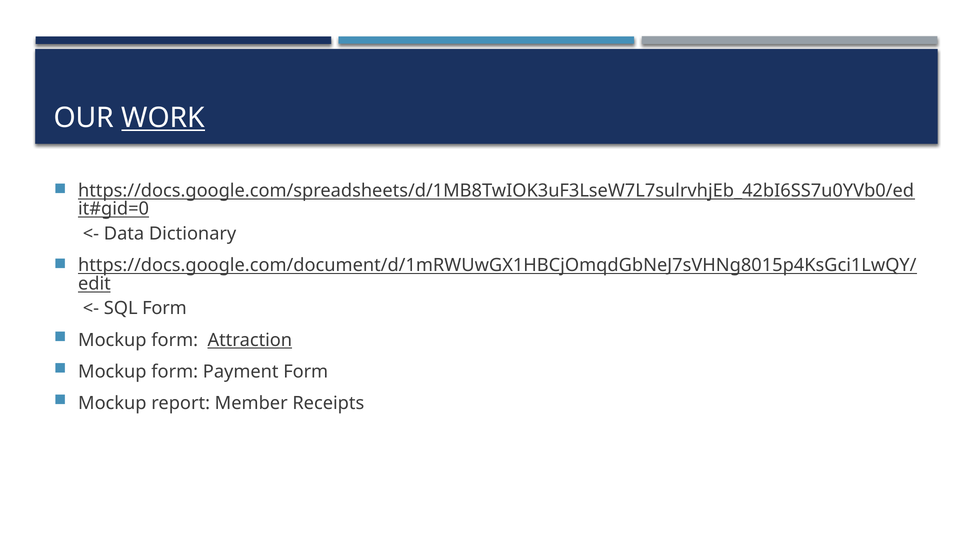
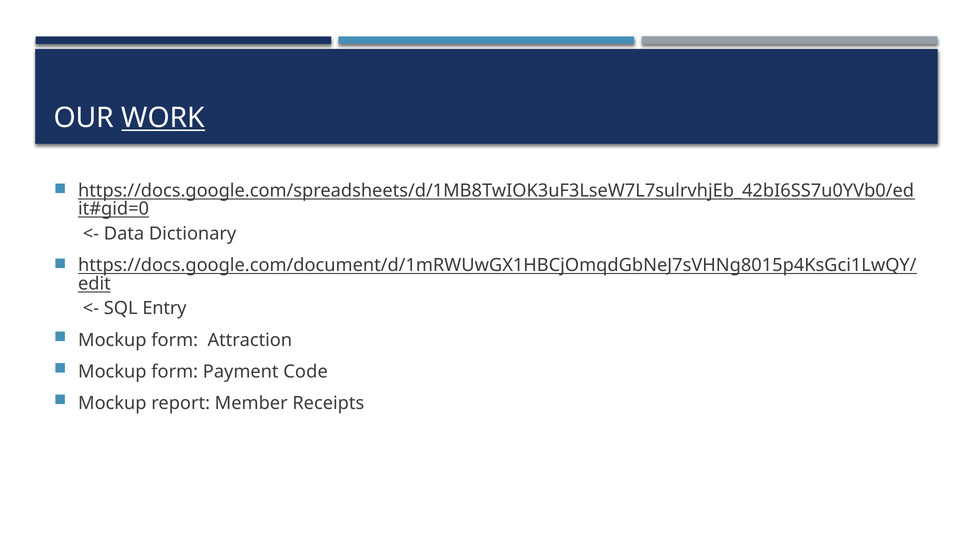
SQL Form: Form -> Entry (164, 309)
Attraction underline: present -> none (250, 340)
Payment Form: Form -> Code (306, 372)
